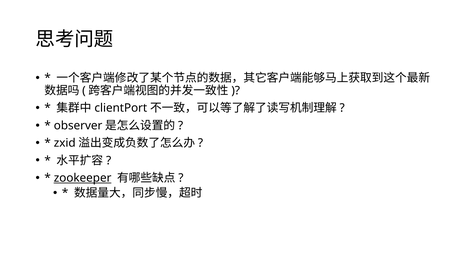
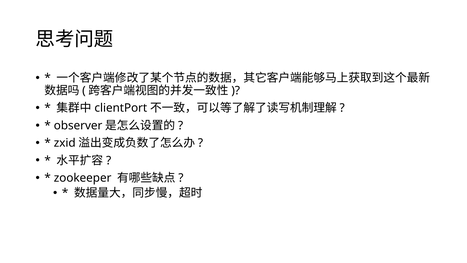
zookeeper underline: present -> none (83, 178)
